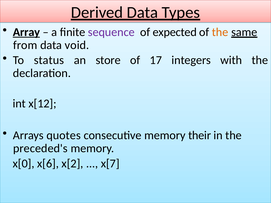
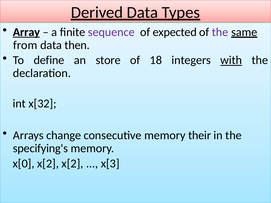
the colour: orange -> purple (220, 32)
void: void -> then (77, 45)
status: status -> define (49, 60)
17: 17 -> 18 (156, 60)
with underline: none -> present (231, 60)
x[12: x[12 -> x[32 (42, 104)
quotes: quotes -> change (64, 135)
preceded's: preceded's -> specifying's (40, 148)
x[0 x[6: x[6 -> x[2 (48, 164)
x[7: x[7 -> x[3 (110, 164)
